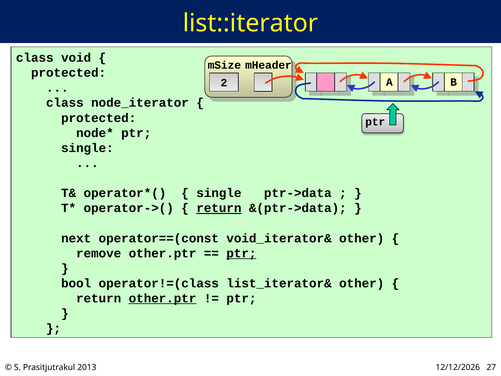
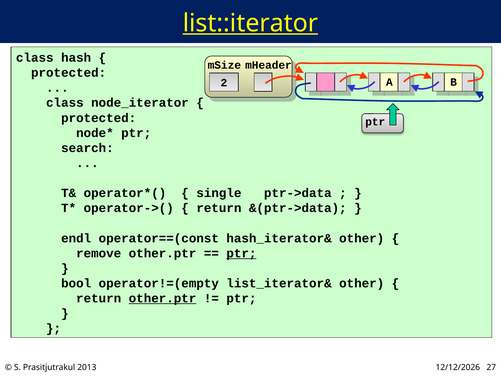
list::iterator underline: none -> present (250, 23)
void: void -> hash (76, 58)
single: single -> search (87, 148)
return underline: present -> none (219, 208)
next: next -> endl (76, 238)
void_iterator&: void_iterator& -> hash_iterator& (279, 238)
operator!=(class: operator!=(class -> operator!=(empty (159, 283)
